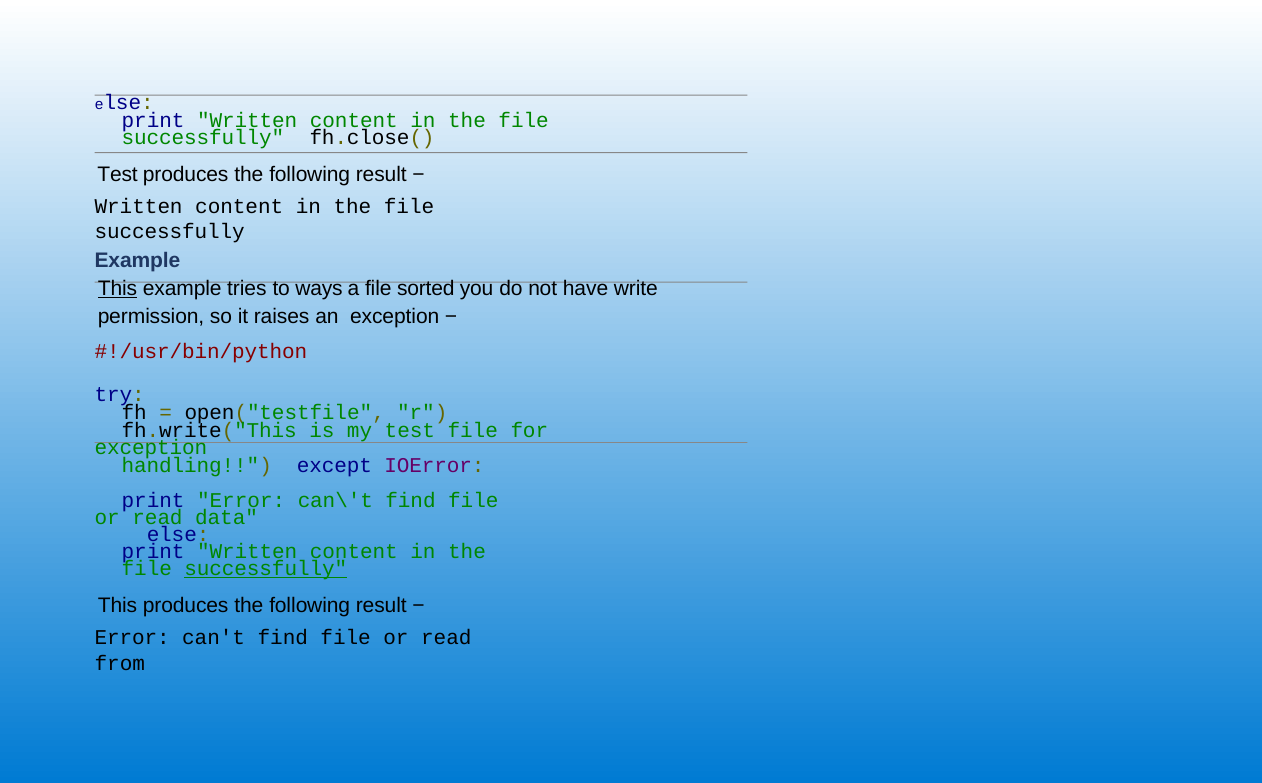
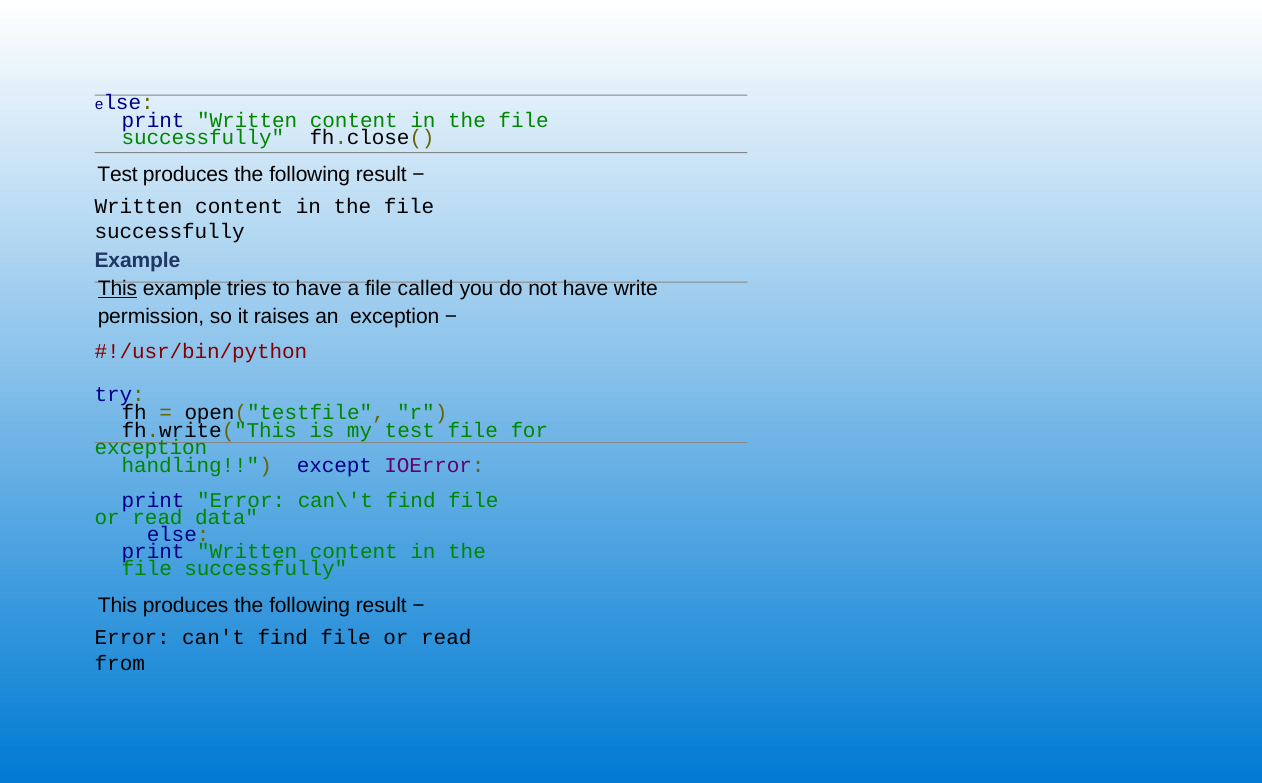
to ways: ways -> have (319, 288)
sorted: sorted -> called (426, 288)
successfully underline: present -> none (266, 568)
